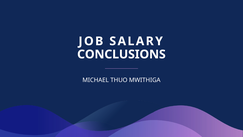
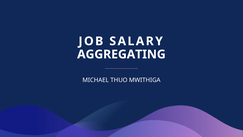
CONCLUSIONS: CONCLUSIONS -> AGGREGATING (121, 54)
